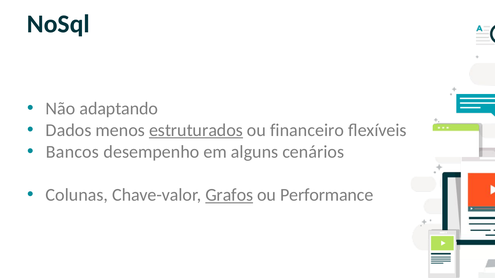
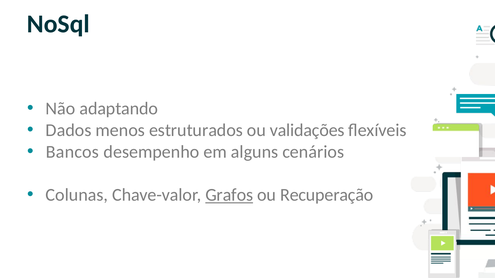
estruturados underline: present -> none (196, 130)
financeiro: financeiro -> validações (307, 130)
Performance: Performance -> Recuperação (327, 195)
